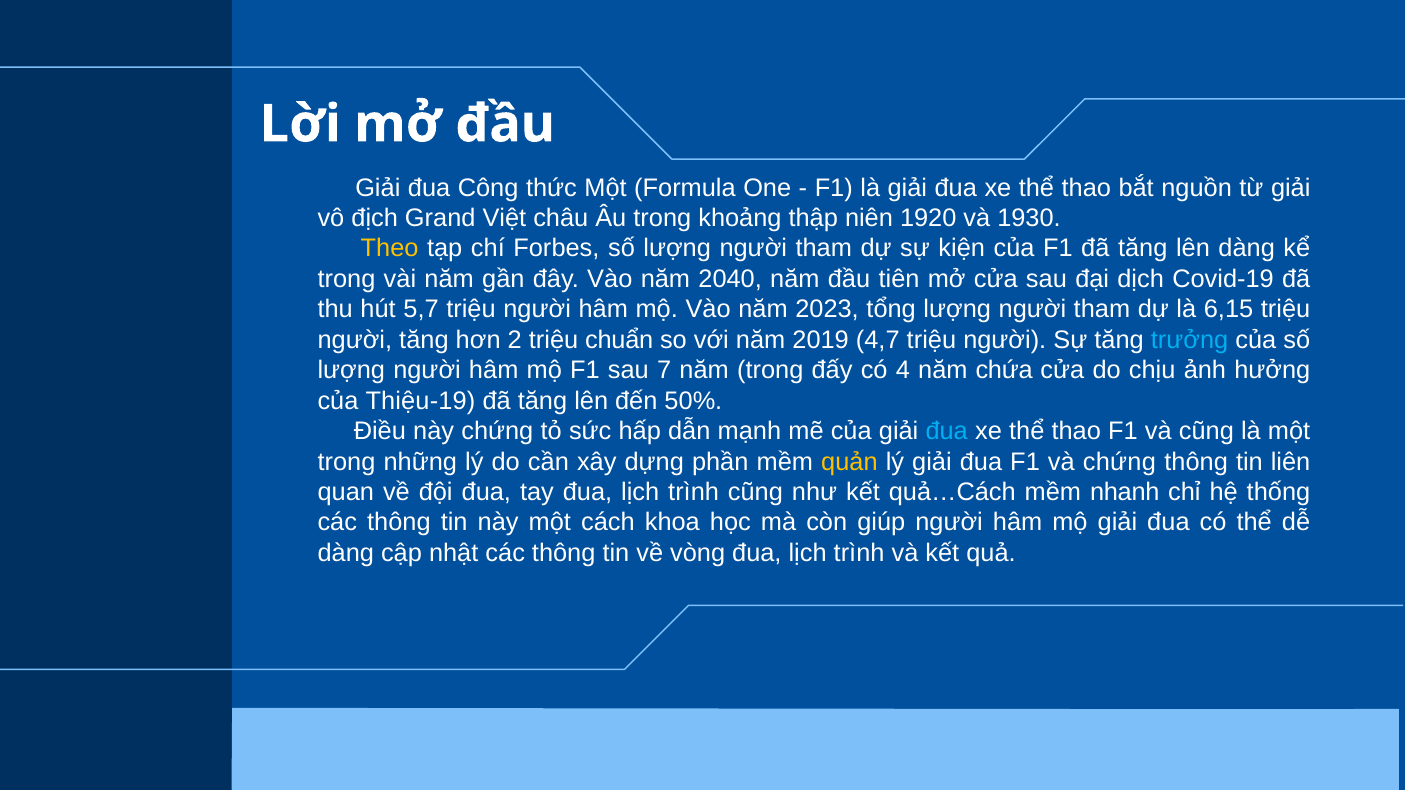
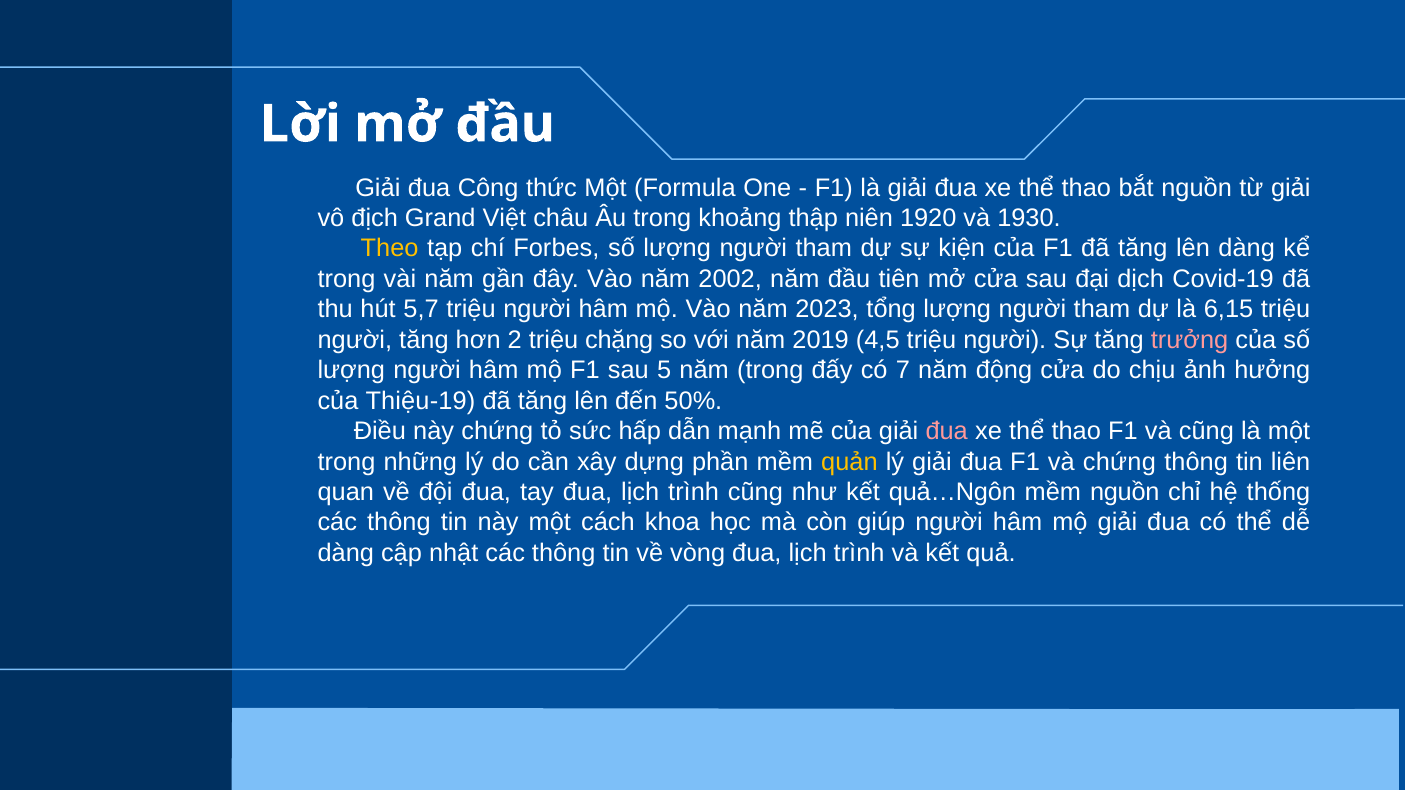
2040: 2040 -> 2002 (730, 279)
chuẩn: chuẩn -> chặng (619, 340)
4,7: 4,7 -> 4,5 (878, 340)
trưởng colour: light blue -> pink (1190, 340)
7: 7 -> 5 (664, 370)
4: 4 -> 7 (903, 370)
chứa: chứa -> động (1004, 370)
đua colour: light blue -> pink (947, 431)
quả…Cách: quả…Cách -> quả…Ngôn (952, 492)
mềm nhanh: nhanh -> nguồn (1125, 492)
